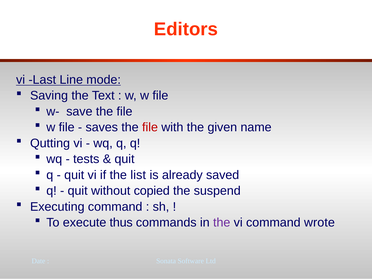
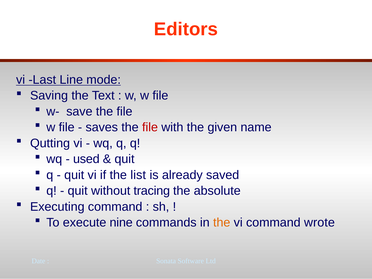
tests: tests -> used (86, 159)
copied: copied -> tracing (152, 191)
suspend: suspend -> absolute (217, 191)
thus: thus -> nine (121, 223)
the colour: purple -> orange (222, 223)
